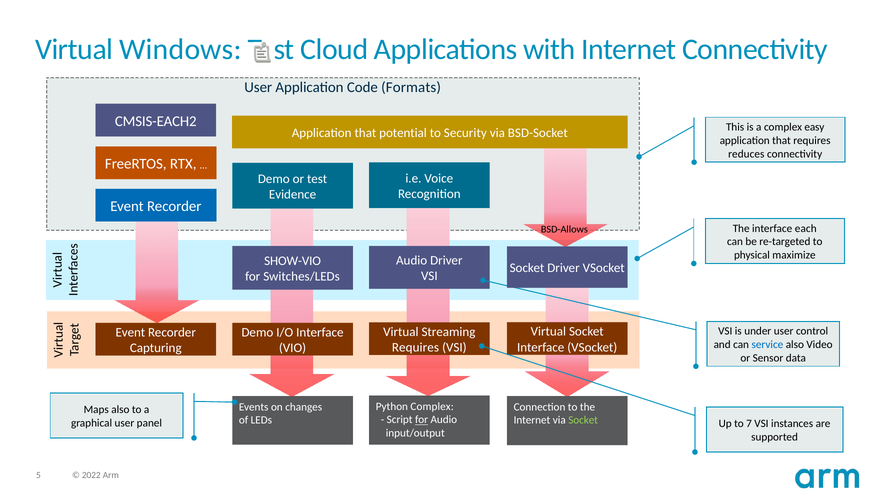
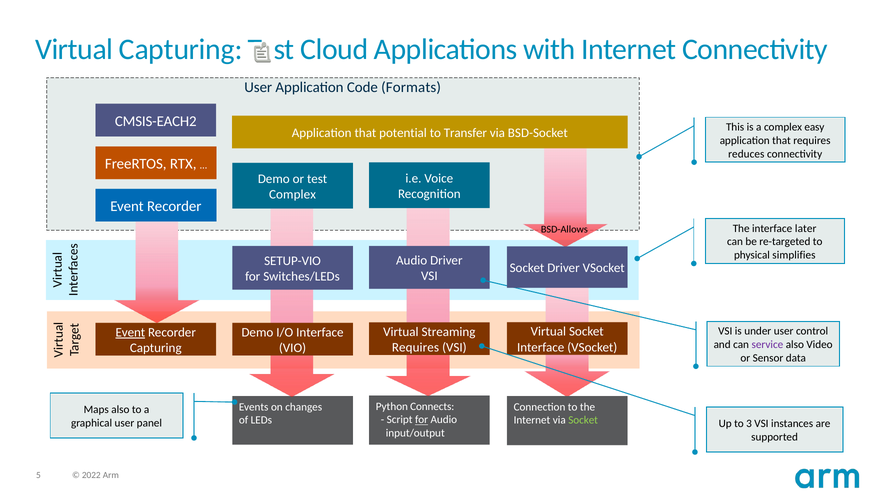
Virtual Windows: Windows -> Capturing (181, 50)
Security: Security -> Transfer (465, 133)
Evidence: Evidence -> Complex (292, 194)
each: each -> later (806, 228)
maximize: maximize -> simplifies (794, 255)
SHOW-VIO: SHOW-VIO -> SETUP-VIO (293, 261)
Event underline: none -> present (130, 332)
service colour: blue -> purple (767, 344)
Python Complex: Complex -> Connects (432, 406)
7: 7 -> 3 (749, 424)
